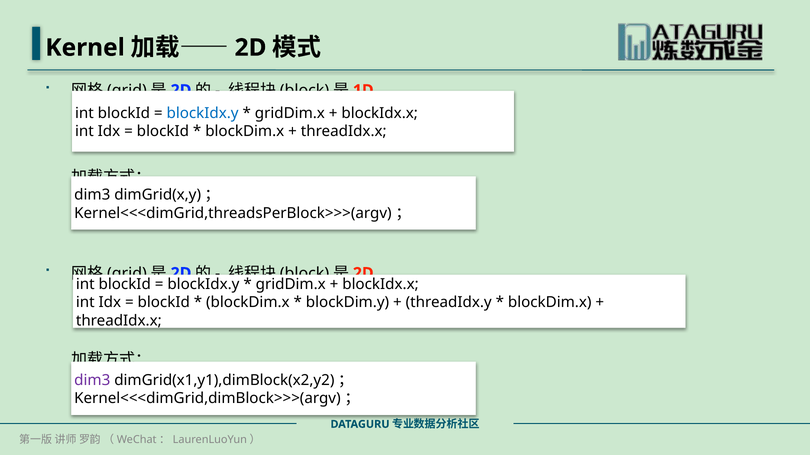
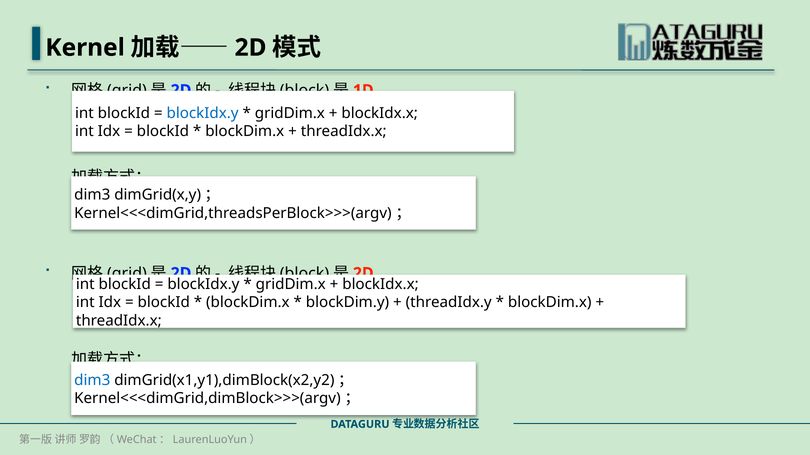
dim3 colour: purple -> blue (92, 380)
